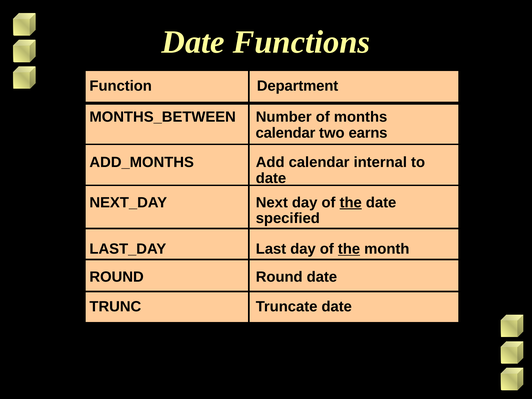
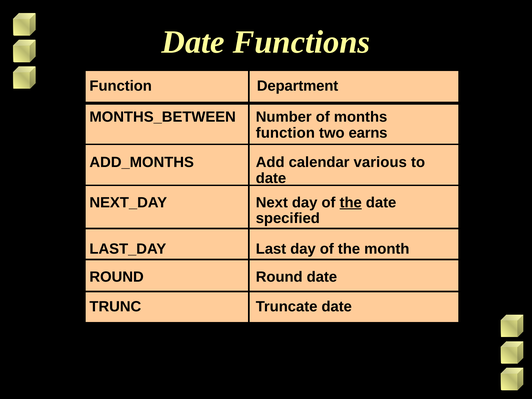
calendar: calendar -> function (285, 133)
internal: internal -> various (380, 162)
the underline: present -> none (349, 249)
